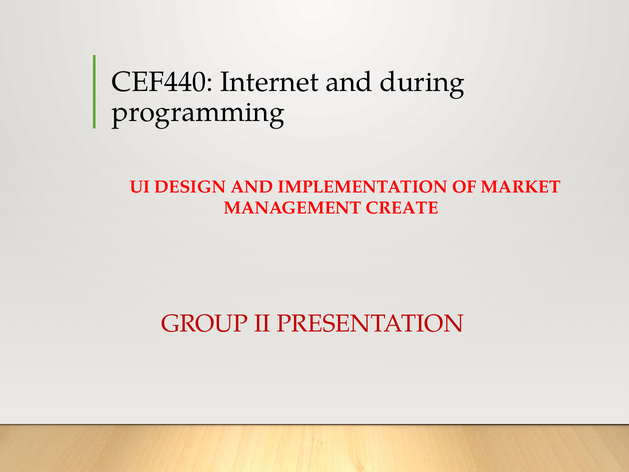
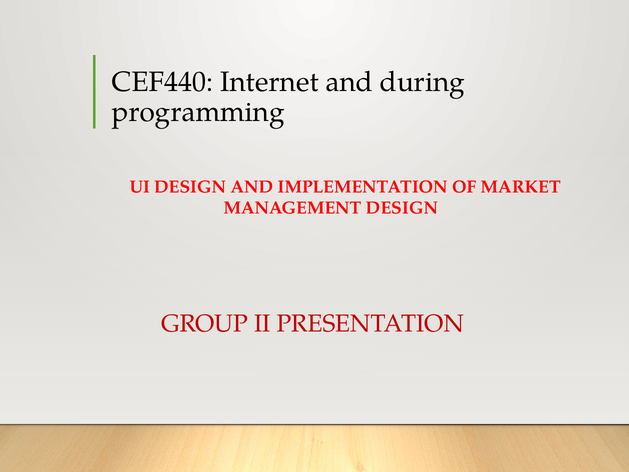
MANAGEMENT CREATE: CREATE -> DESIGN (402, 208)
